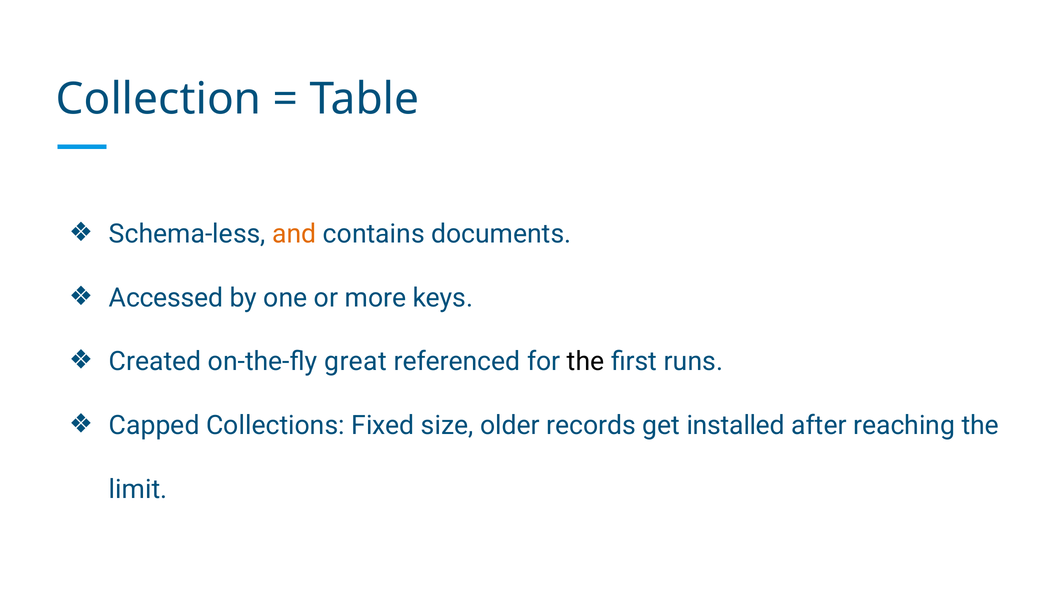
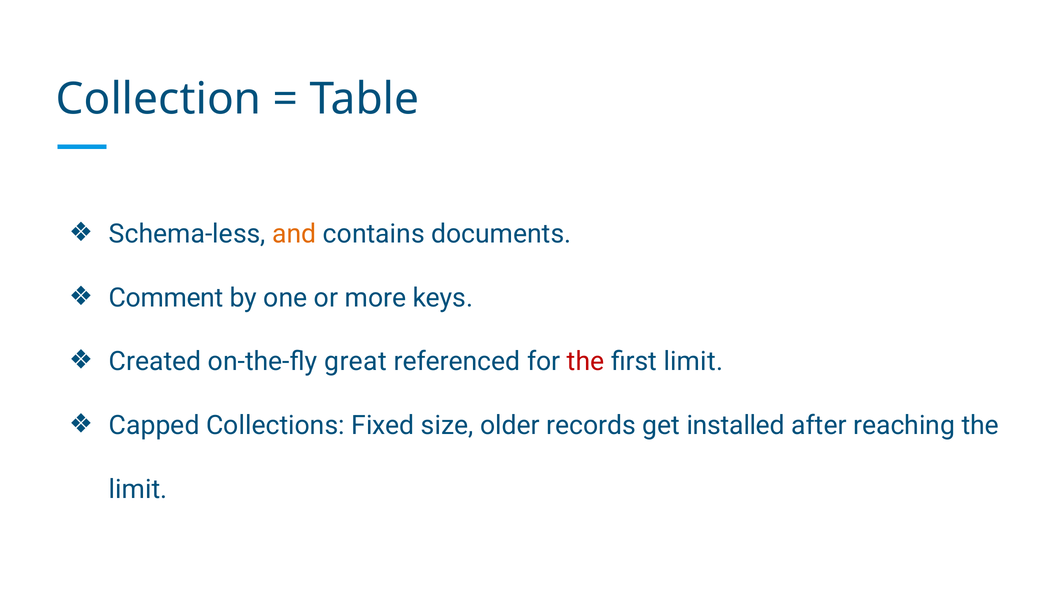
Accessed: Accessed -> Comment (166, 298)
the colour: black -> red (586, 361)
first runs: runs -> limit (693, 361)
